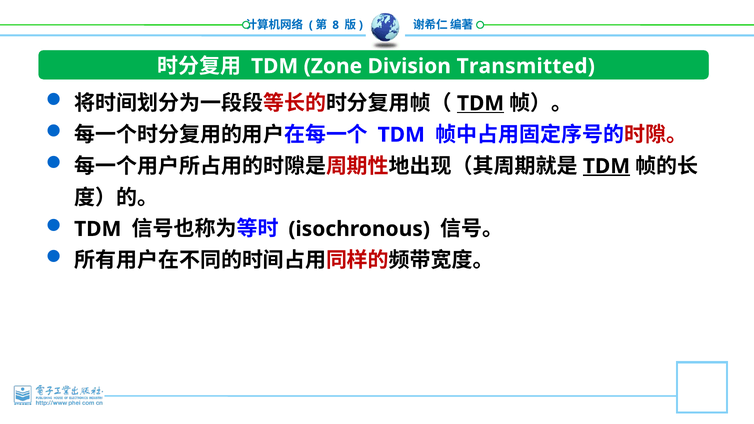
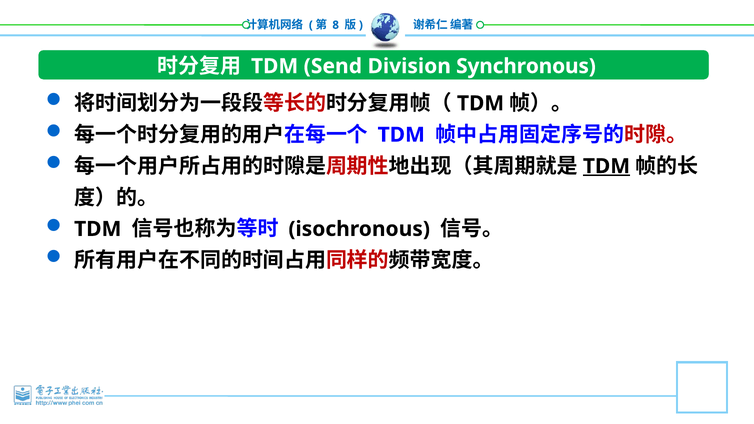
Zone: Zone -> Send (333, 66)
Transmitted: Transmitted -> Synchronous (526, 66)
TDM underline: present -> none (481, 103)
